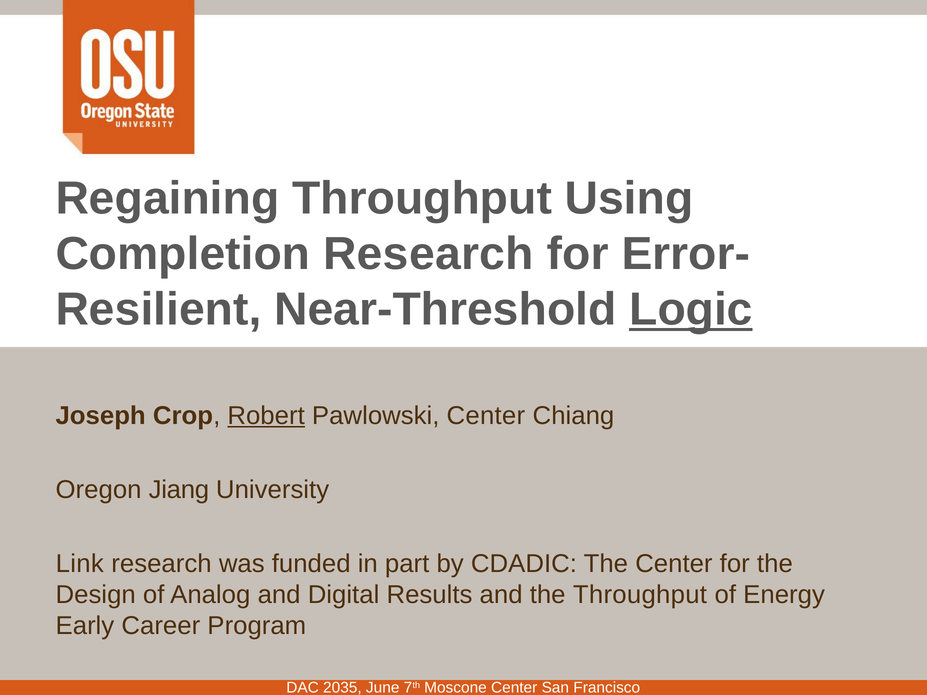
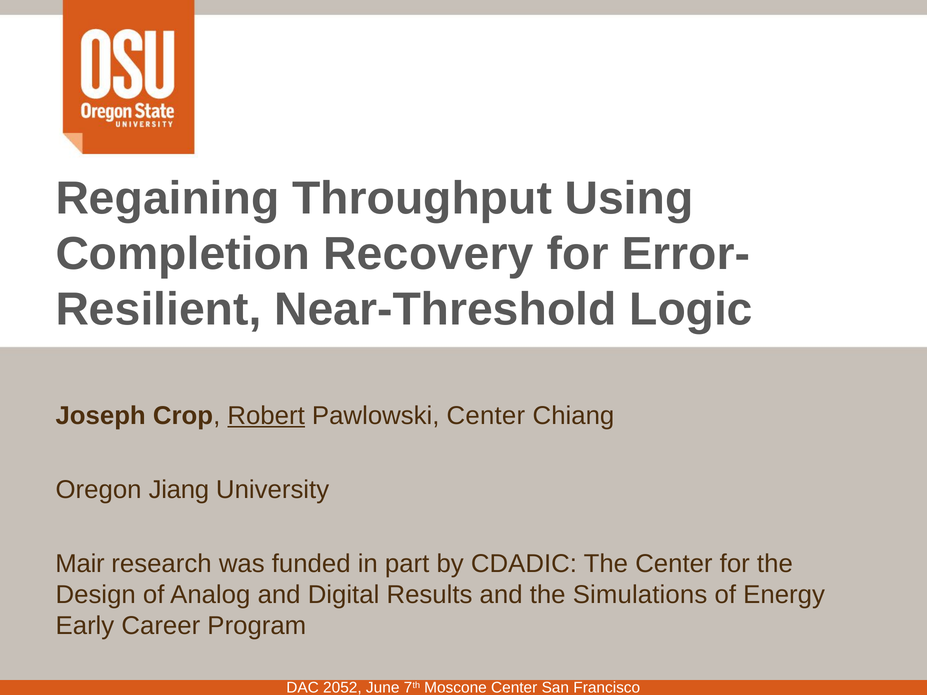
Completion Research: Research -> Recovery (428, 254)
Logic underline: present -> none (691, 310)
Link: Link -> Mair (80, 564)
the Throughput: Throughput -> Simulations (640, 595)
2035: 2035 -> 2052 (342, 688)
